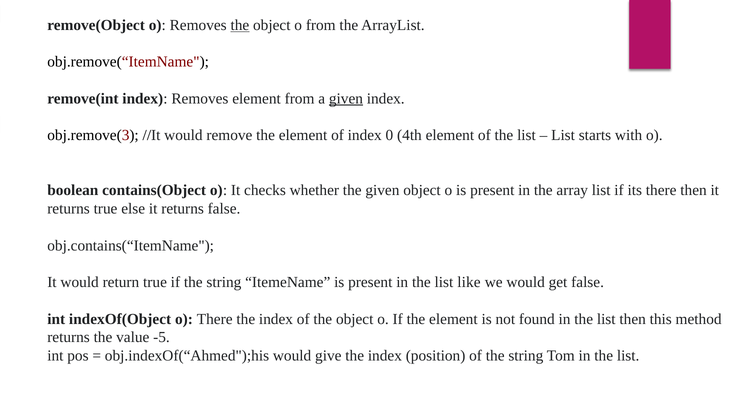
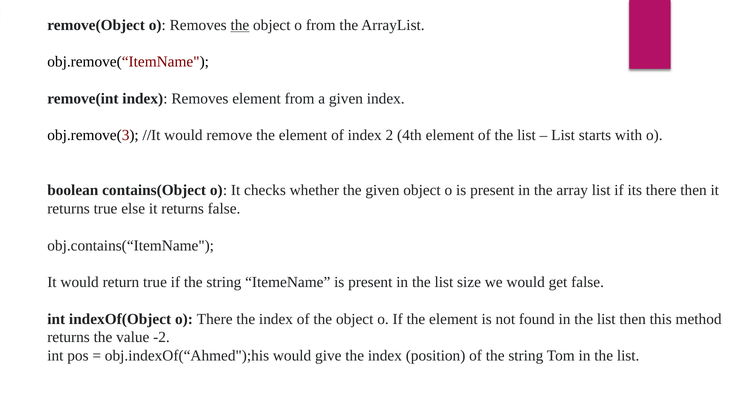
given underline: present -> none (346, 99)
0: 0 -> 2 (389, 135)
like: like -> size (469, 283)
-5: -5 -> -2 (161, 338)
